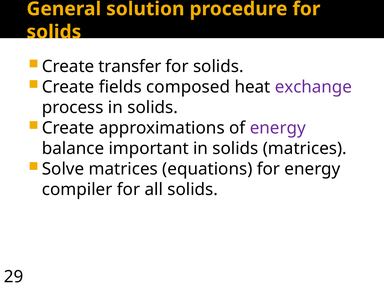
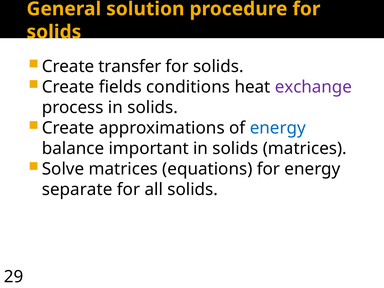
composed: composed -> conditions (188, 87)
energy colour: purple -> blue (278, 128)
compiler: compiler -> separate (77, 190)
